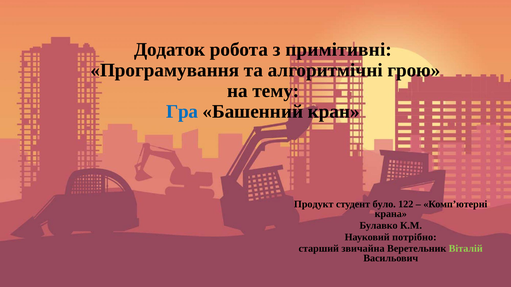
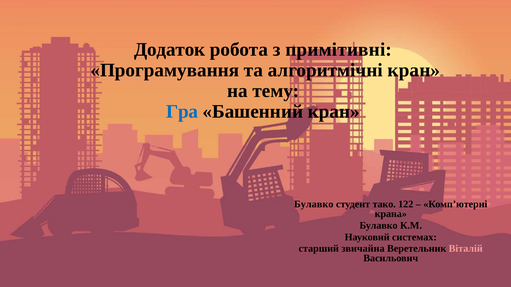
алгоритмічні грою: грою -> кран (414, 70)
Продукт: Продукт -> Булавко (314, 205)
було: було -> тако (384, 205)
потрібно: потрібно -> системах (414, 237)
Віталій colour: light green -> pink (466, 249)
